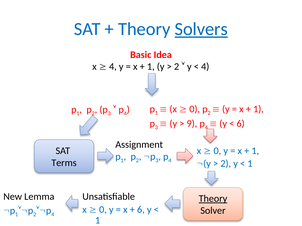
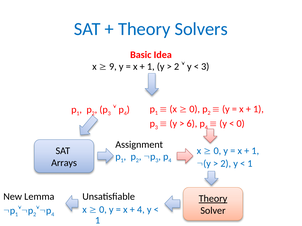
Solvers underline: present -> none (201, 29)
4: 4 -> 9 (113, 67)
4: 4 -> 3 (205, 67)
9: 9 -> 6 (192, 124)
6: 6 -> 0 (241, 124)
Terms: Terms -> Arrays (64, 163)
6: 6 -> 4 (141, 210)
